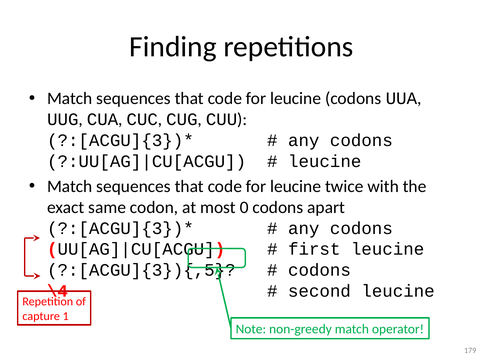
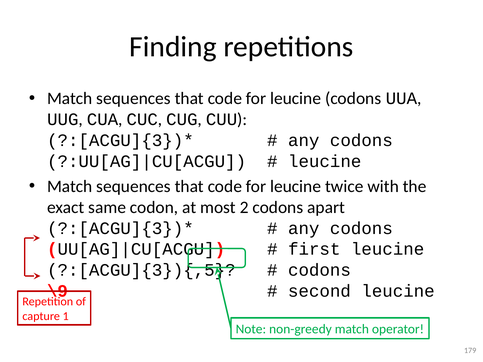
0: 0 -> 2 (244, 208)
\4: \4 -> \9 (58, 291)
